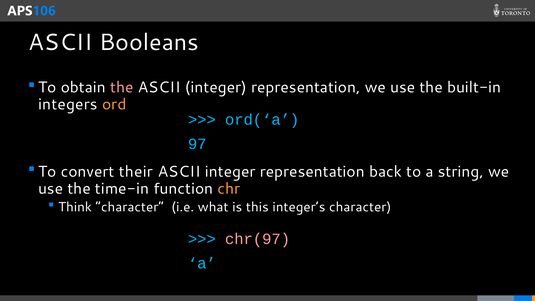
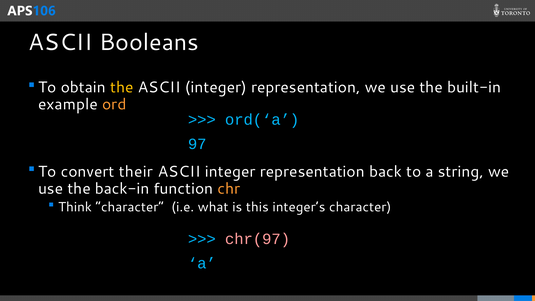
the colour: pink -> yellow (122, 87)
integers: integers -> example (68, 104)
time-in: time-in -> back-in (122, 188)
